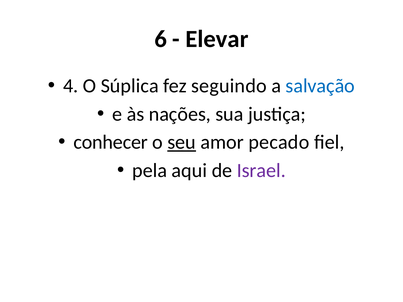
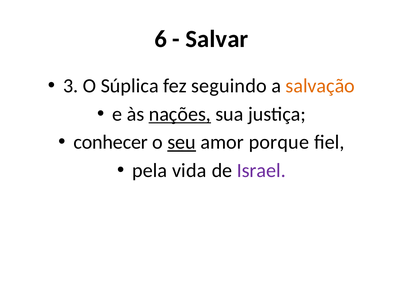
Elevar: Elevar -> Salvar (217, 39)
4: 4 -> 3 (71, 86)
salvação colour: blue -> orange (320, 86)
nações underline: none -> present (180, 114)
pecado: pecado -> porque (279, 142)
aqui: aqui -> vida (189, 171)
